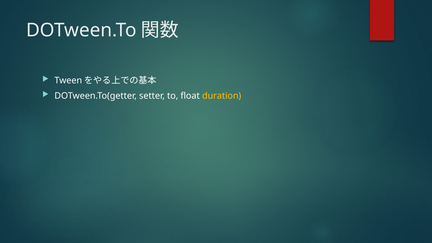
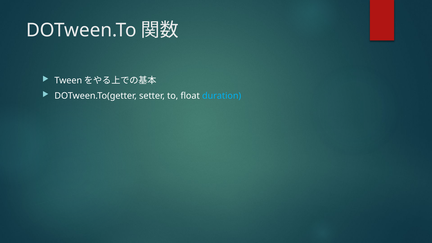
duration colour: yellow -> light blue (222, 96)
